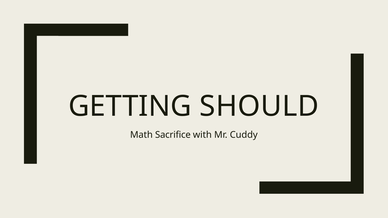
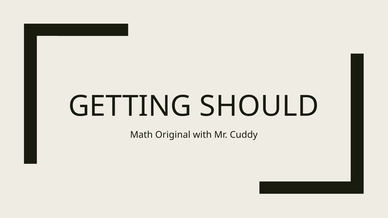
Sacrifice: Sacrifice -> Original (173, 135)
